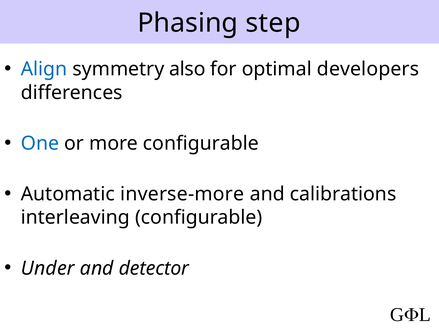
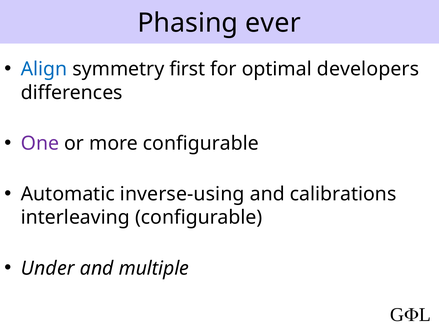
step: step -> ever (273, 23)
also: also -> first (187, 69)
One colour: blue -> purple (40, 143)
inverse-more: inverse-more -> inverse-using (182, 194)
detector: detector -> multiple (154, 268)
